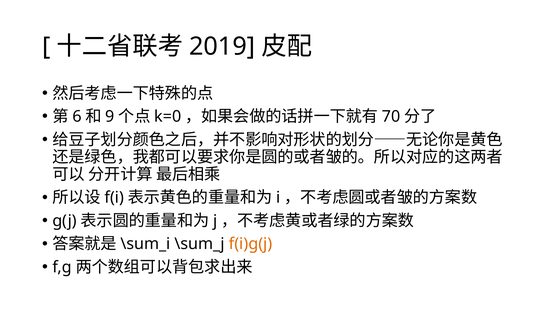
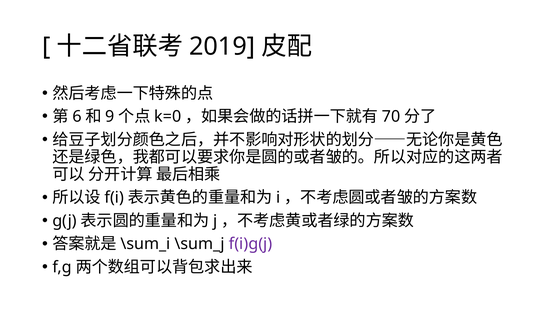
f(i)g(j colour: orange -> purple (251, 244)
